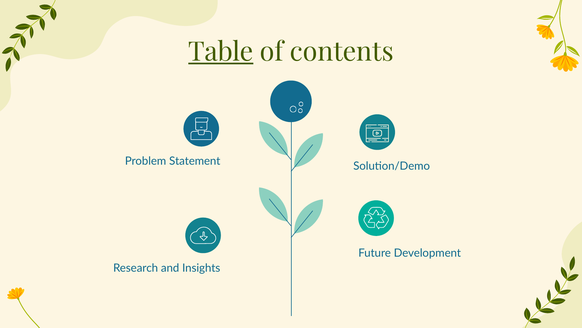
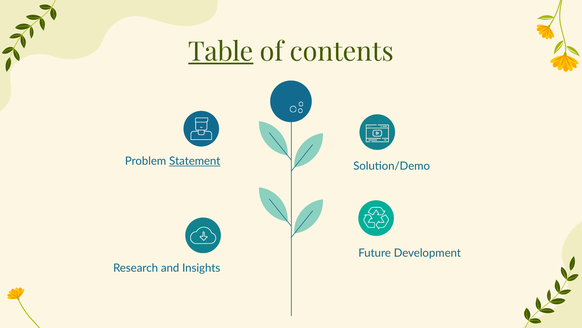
Statement underline: none -> present (195, 161)
